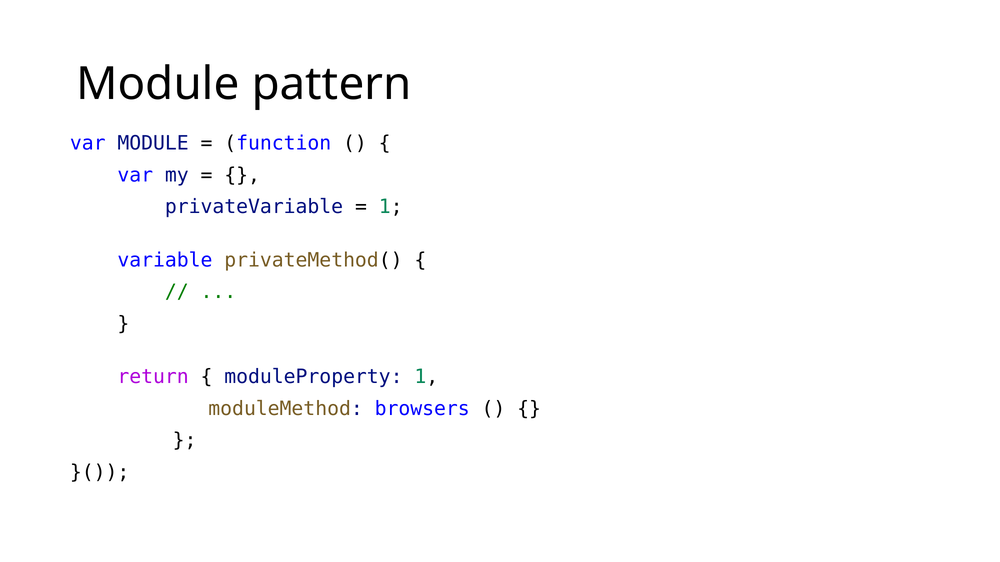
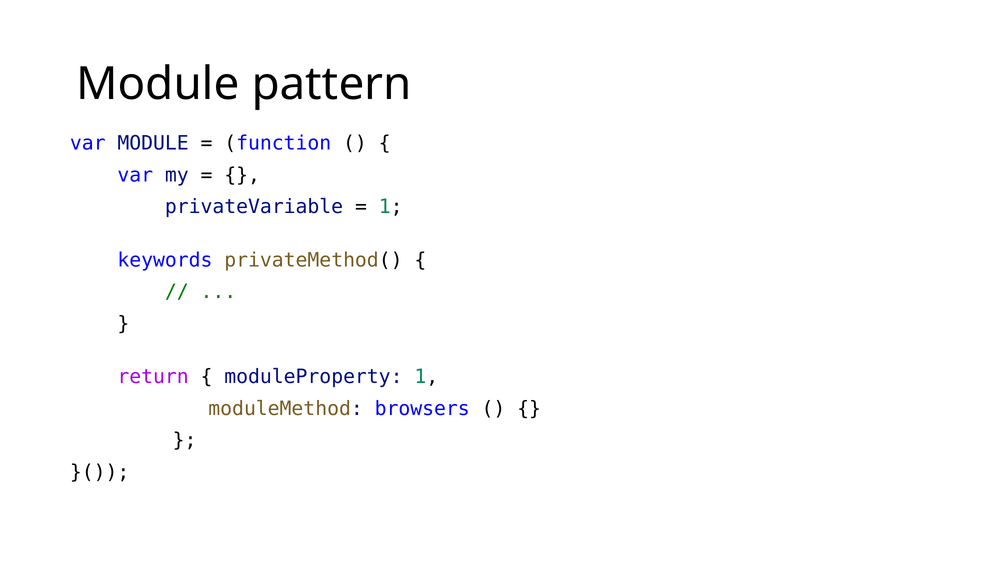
variable: variable -> keywords (165, 260)
